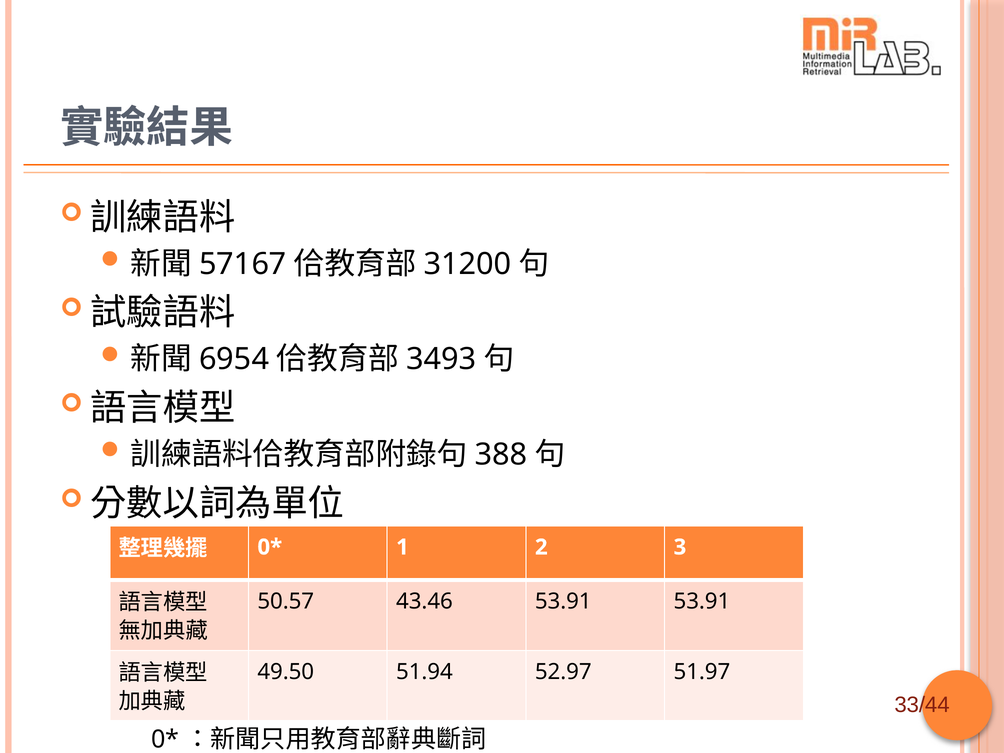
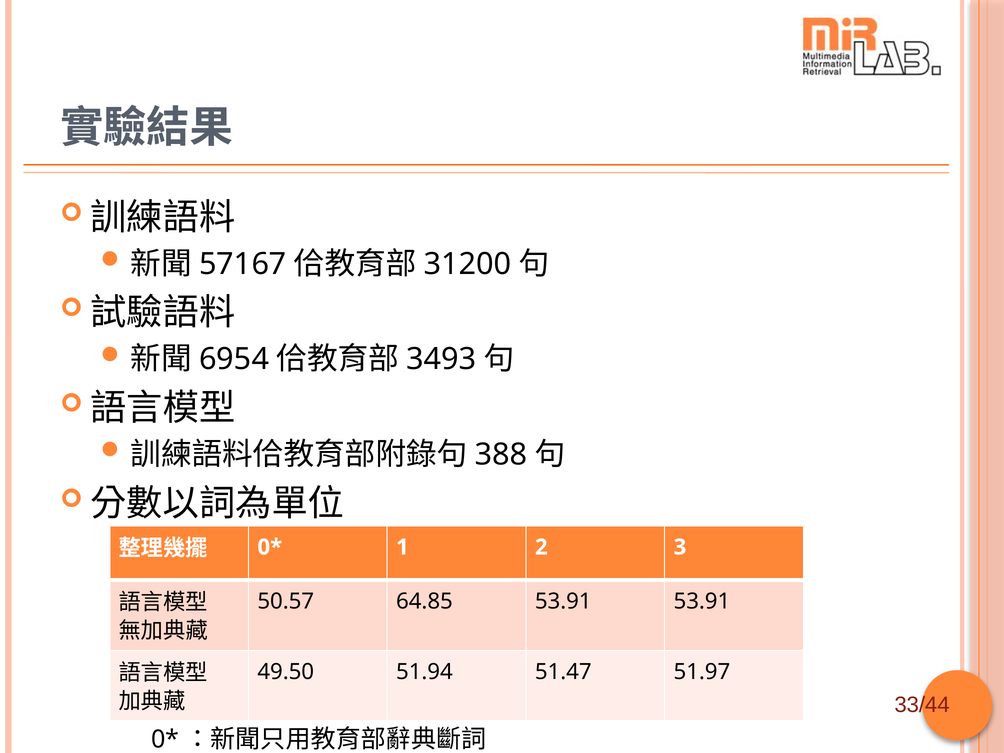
43.46: 43.46 -> 64.85 (424, 601)
52.97: 52.97 -> 51.47 (563, 672)
